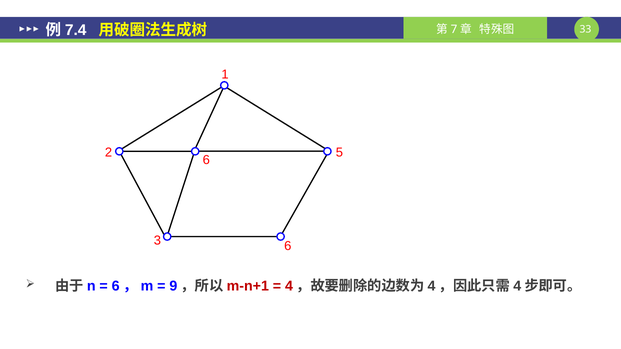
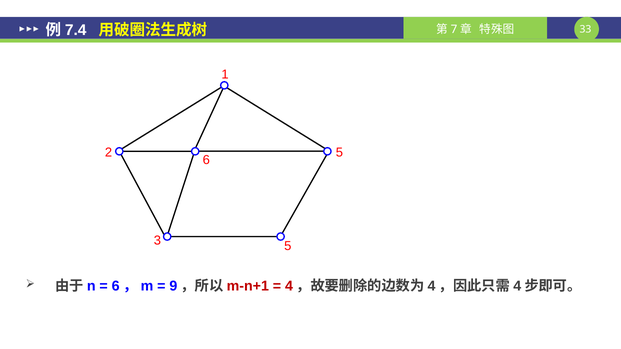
3 6: 6 -> 5 (288, 246)
